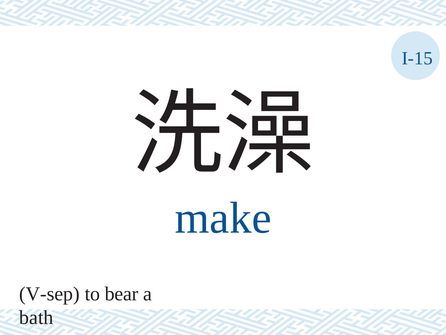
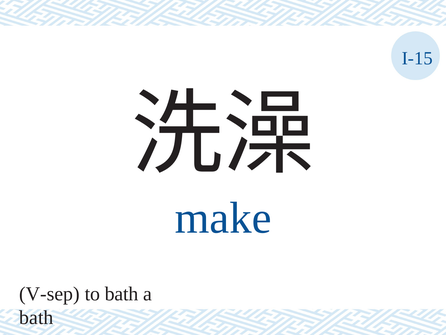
to bear: bear -> bath (122, 293)
